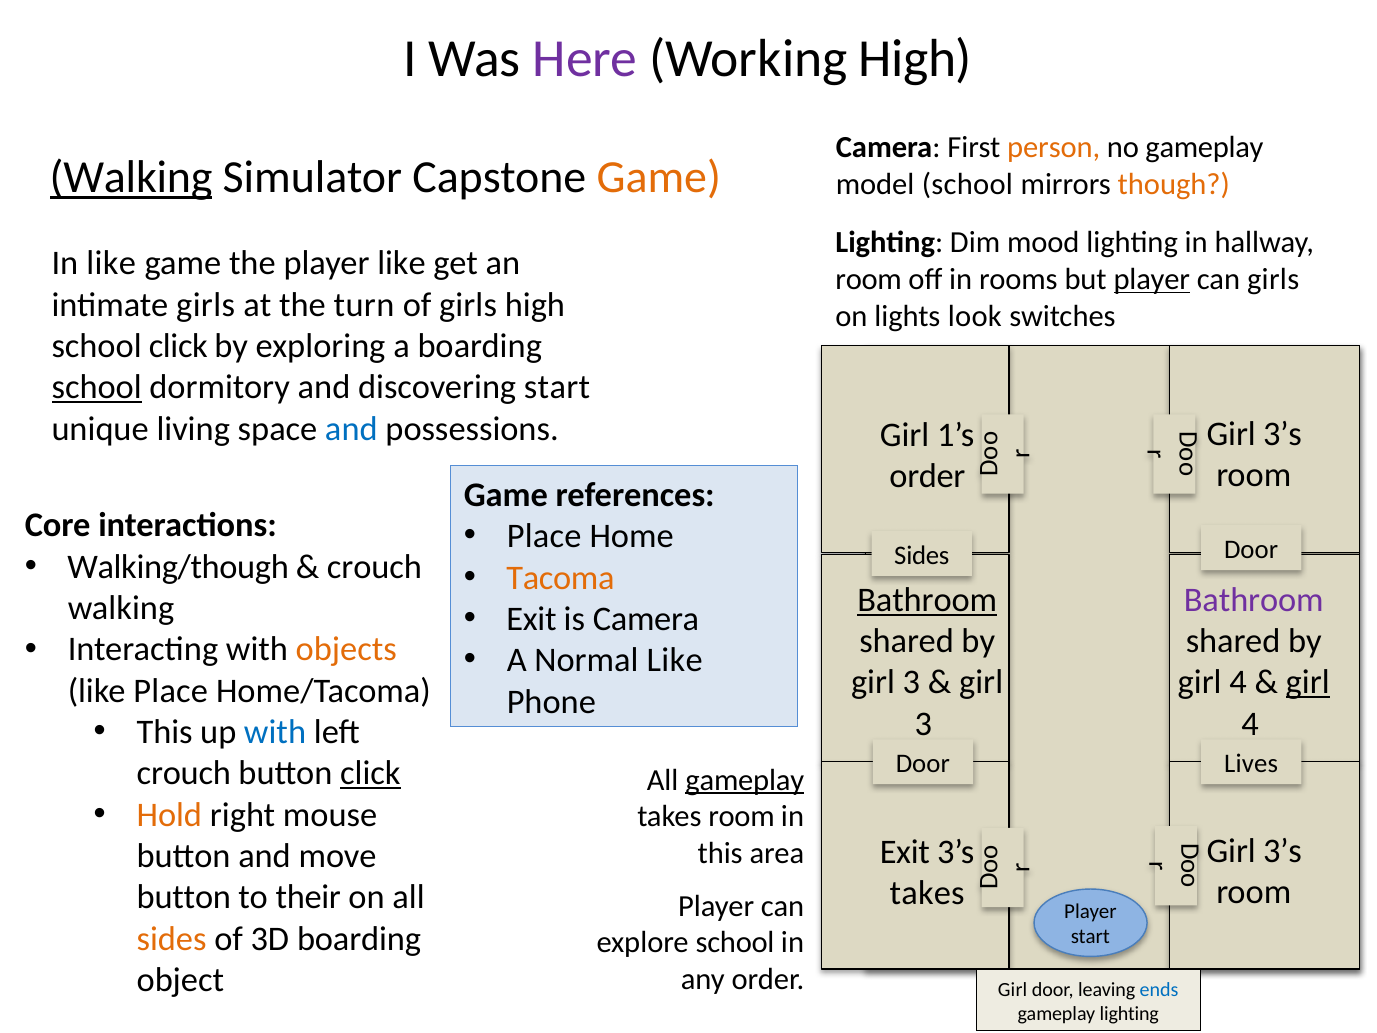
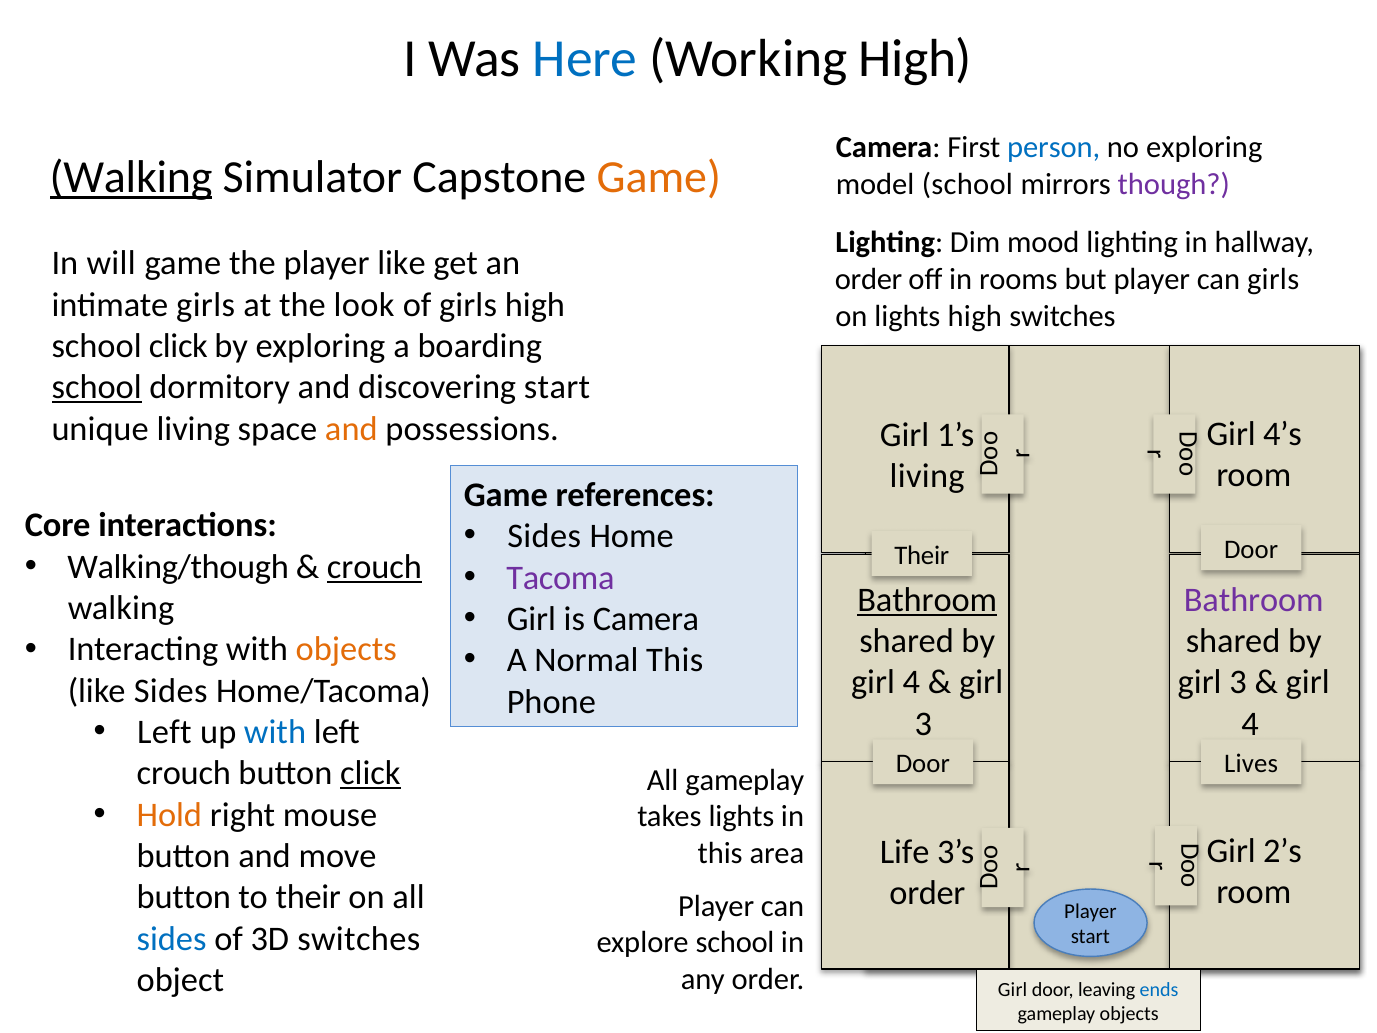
Here colour: purple -> blue (585, 59)
person colour: orange -> blue (1054, 147)
no gameplay: gameplay -> exploring (1204, 147)
though colour: orange -> purple (1174, 184)
In like: like -> will (111, 263)
room: room -> order (869, 279)
player underline: present -> none (1152, 279)
turn: turn -> look (364, 305)
lights look: look -> high (975, 316)
and colour: blue -> orange (351, 429)
3’s: 3’s -> 4’s (1282, 434)
order: order -> living (927, 476)
Place: Place -> Sides (544, 536)
Sides: Sides -> Their (922, 555)
crouch underline: none -> present (374, 567)
Tacoma colour: orange -> purple (560, 578)
Exit: Exit -> Girl (531, 619)
Normal Like: Like -> This (675, 660)
3: 3 -> 4 (911, 682)
4: 4 -> 3 (1238, 682)
girl underline: present -> none (1308, 682)
like Place: Place -> Sides (171, 691)
This: This -> Left (164, 732)
gameplay underline: present -> none (745, 780)
takes room: room -> lights (741, 817)
3’s: 3’s -> 2’s (1282, 851)
Exit: Exit -> Life (905, 851)
takes: takes -> order (927, 893)
sides colour: orange -> blue (172, 938)
3D boarding: boarding -> switches (359, 938)
gameplay lighting: lighting -> objects (1129, 1013)
